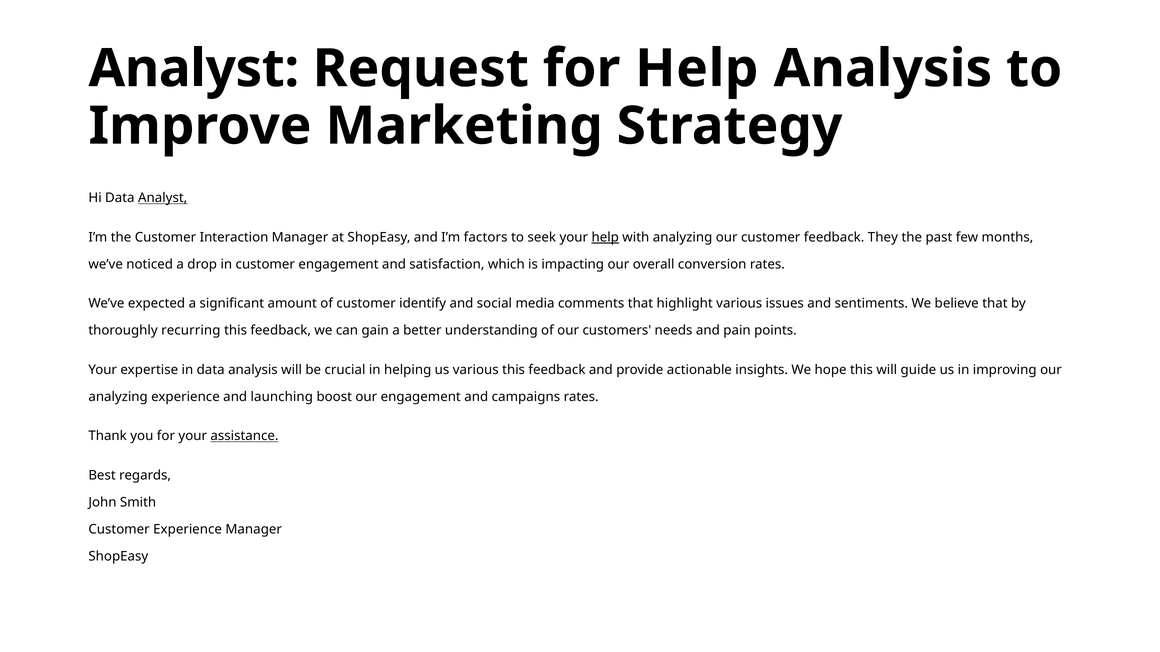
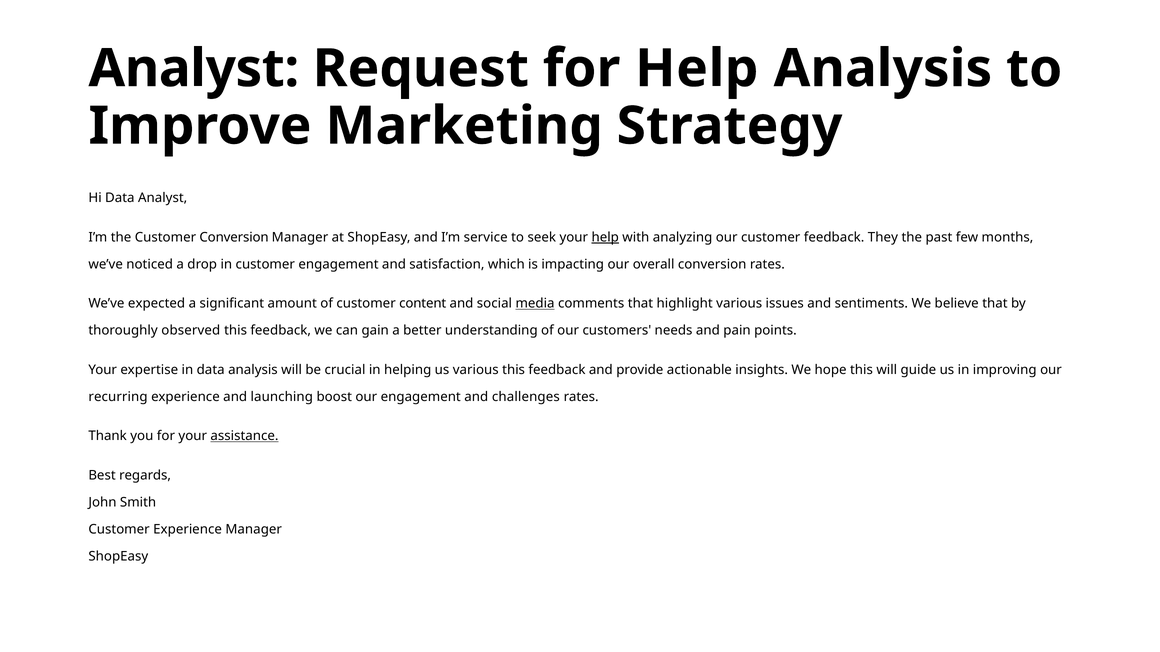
Analyst underline: present -> none (163, 198)
Customer Interaction: Interaction -> Conversion (234, 237)
factors: factors -> service (486, 237)
identify: identify -> content (423, 304)
media underline: none -> present (535, 304)
recurring: recurring -> observed (191, 331)
analyzing: analyzing -> recurring (118, 397)
campaigns: campaigns -> challenges (526, 397)
